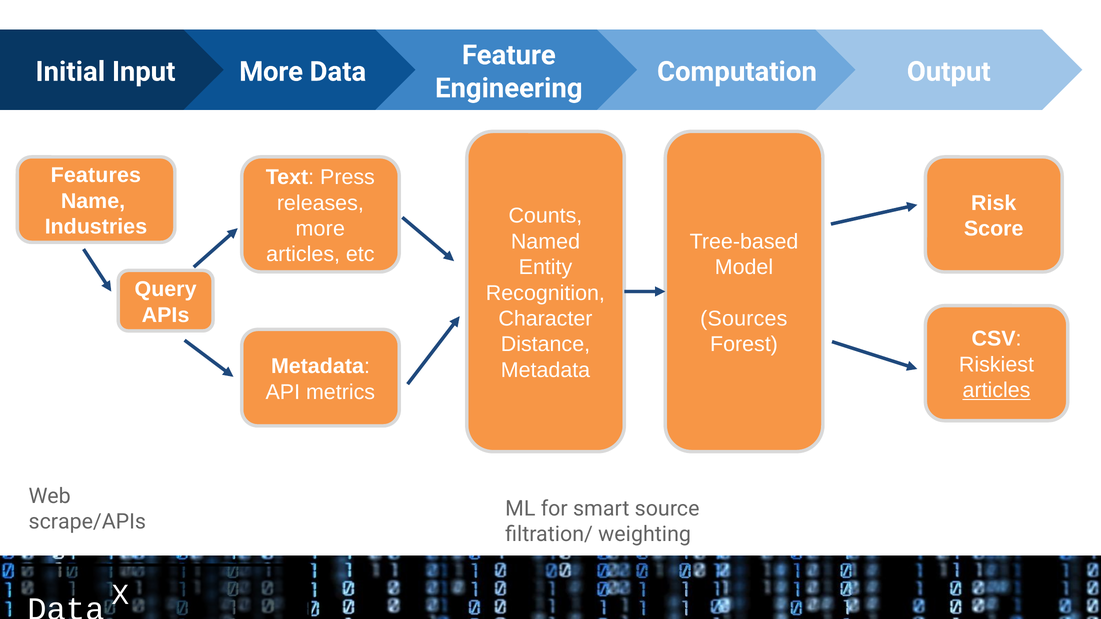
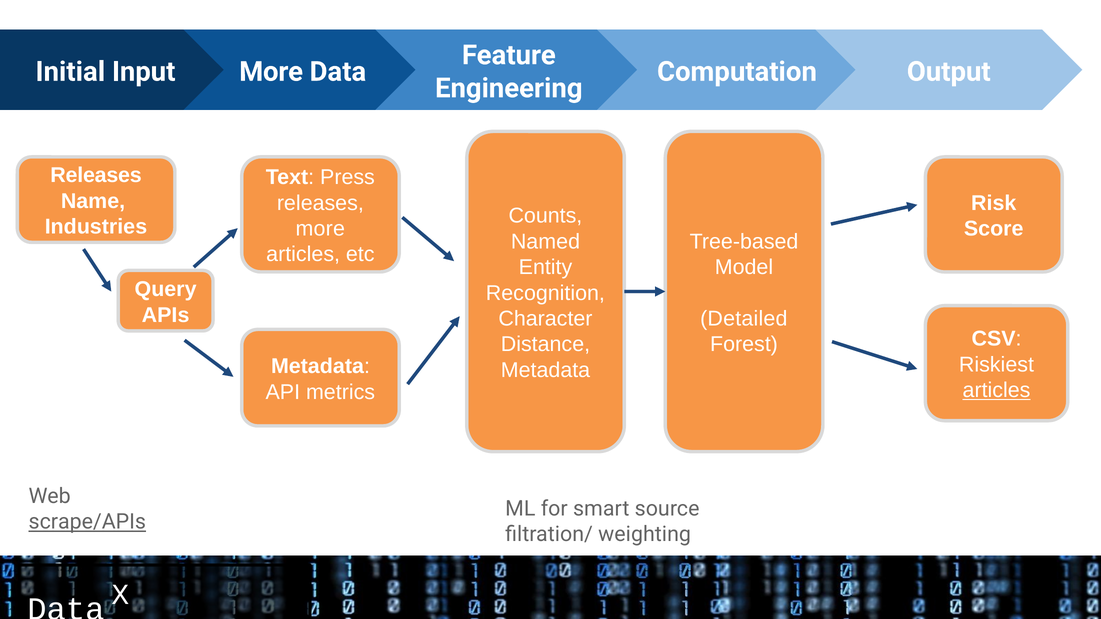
Features: Features -> Releases (96, 175)
Sources: Sources -> Detailed (744, 319)
scrape/APIs underline: none -> present (87, 522)
